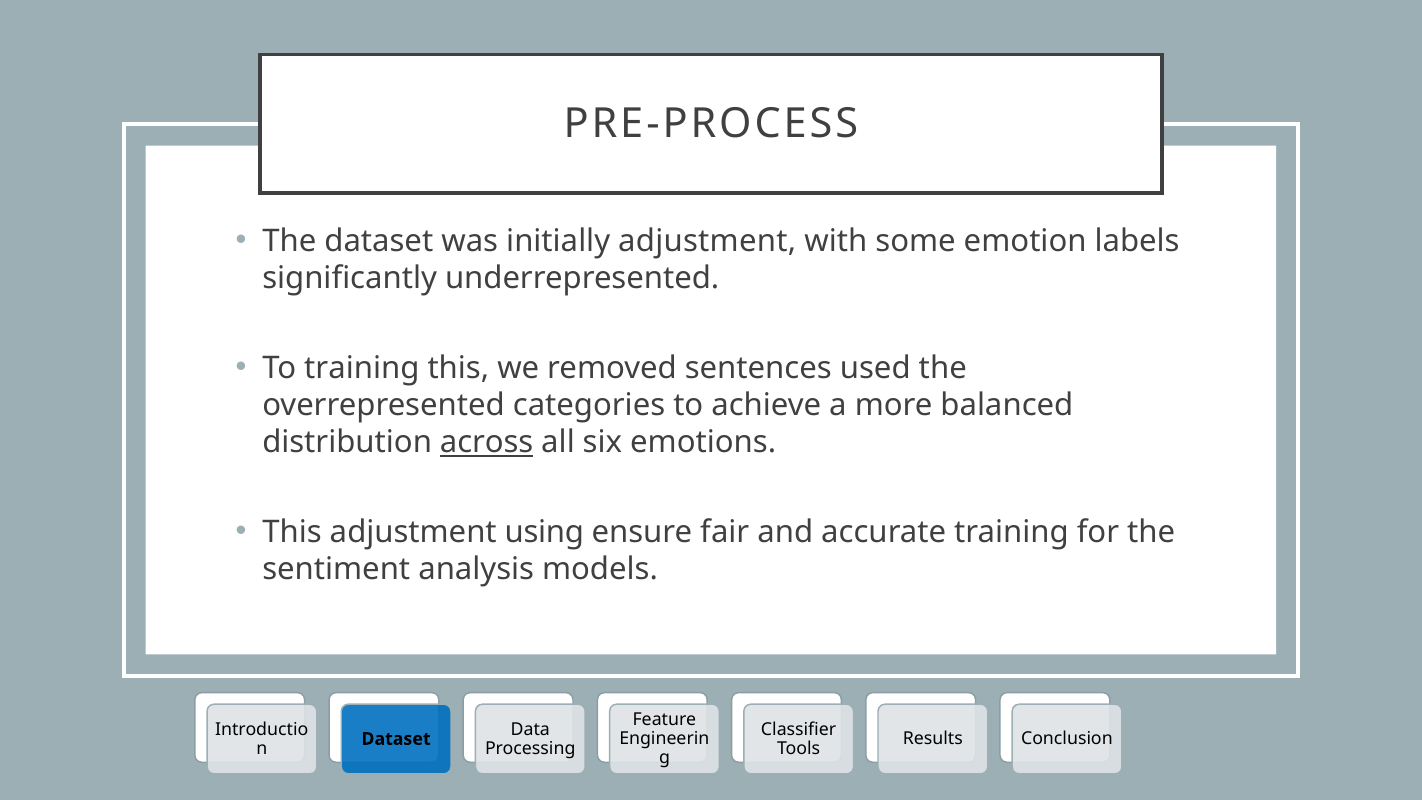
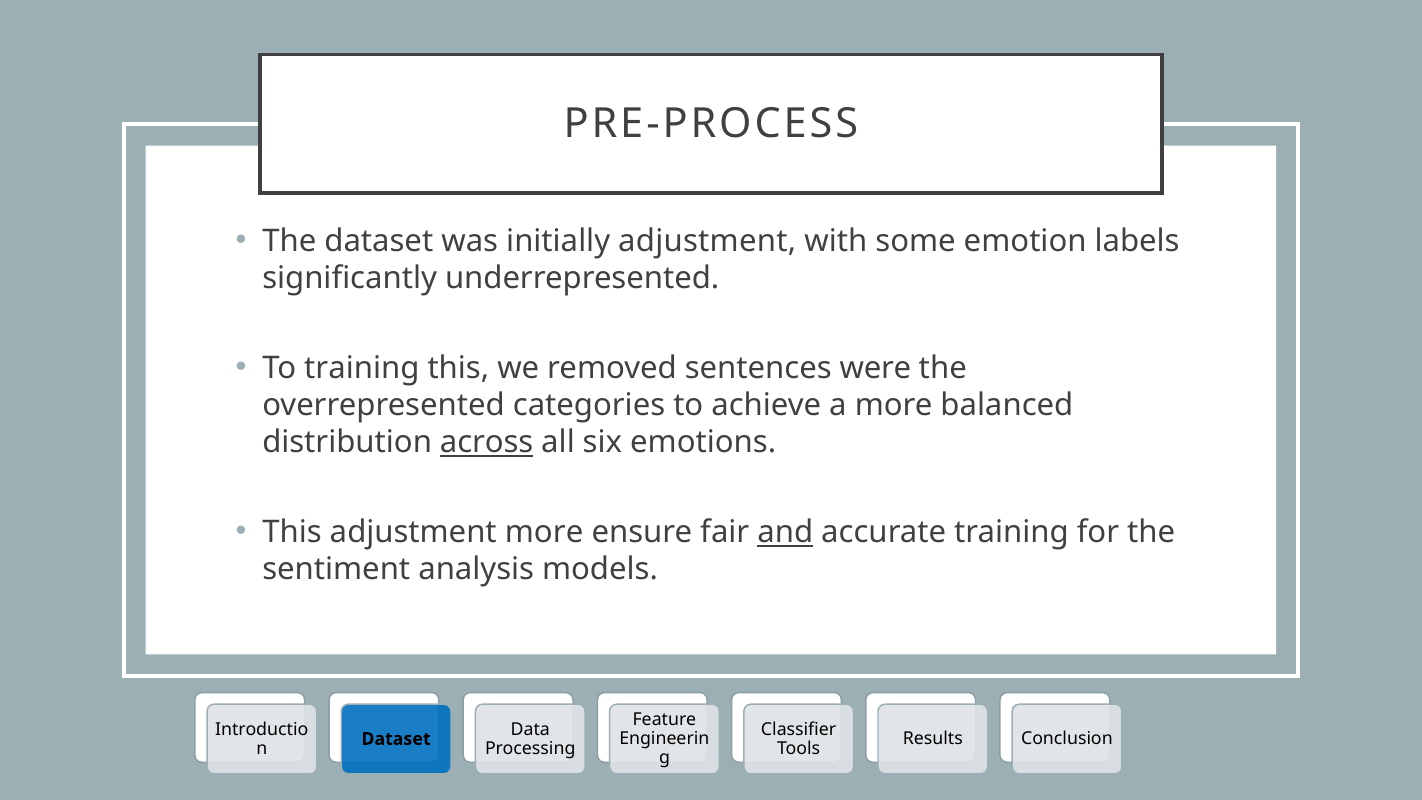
used: used -> were (875, 368)
adjustment using: using -> more (544, 532)
and underline: none -> present (785, 532)
